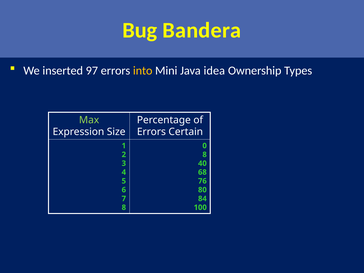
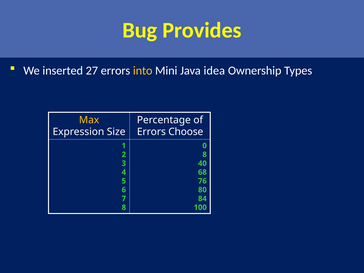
Bandera: Bandera -> Provides (202, 30)
97: 97 -> 27 (92, 71)
Max colour: light green -> yellow (89, 120)
Certain: Certain -> Choose (186, 132)
